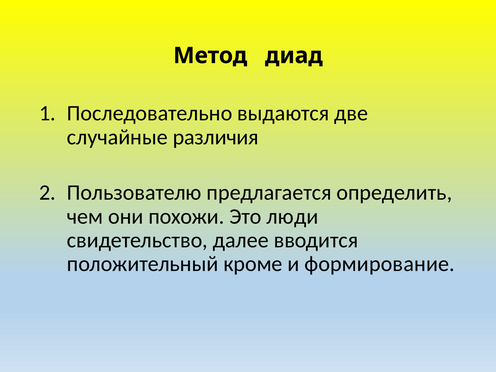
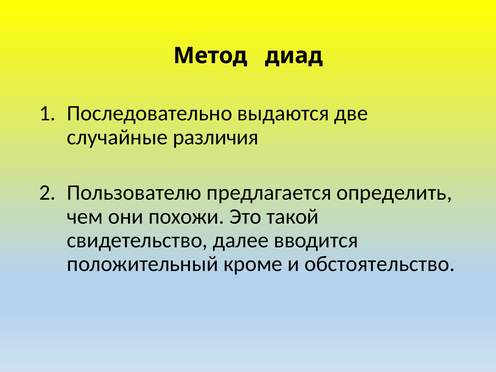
люди: люди -> такой (293, 216)
формирование: формирование -> обстоятельство (380, 264)
